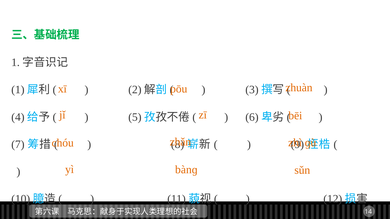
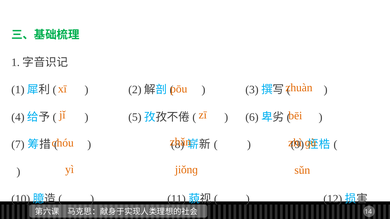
bànɡ: bànɡ -> jiǒnɡ (186, 170)
